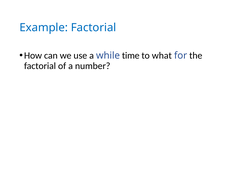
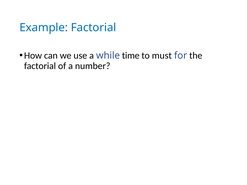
what: what -> must (162, 56)
